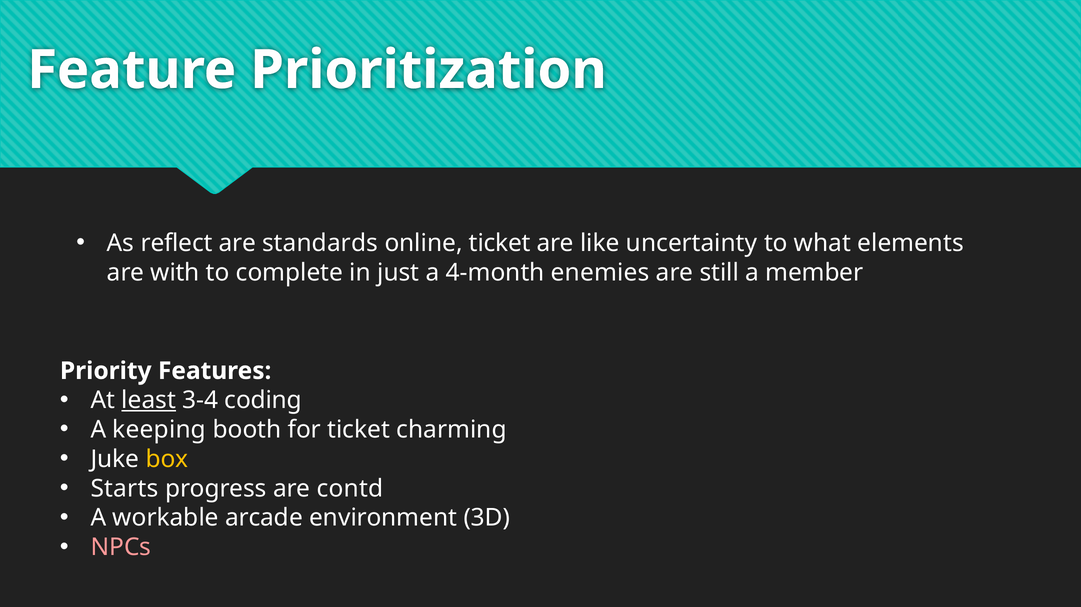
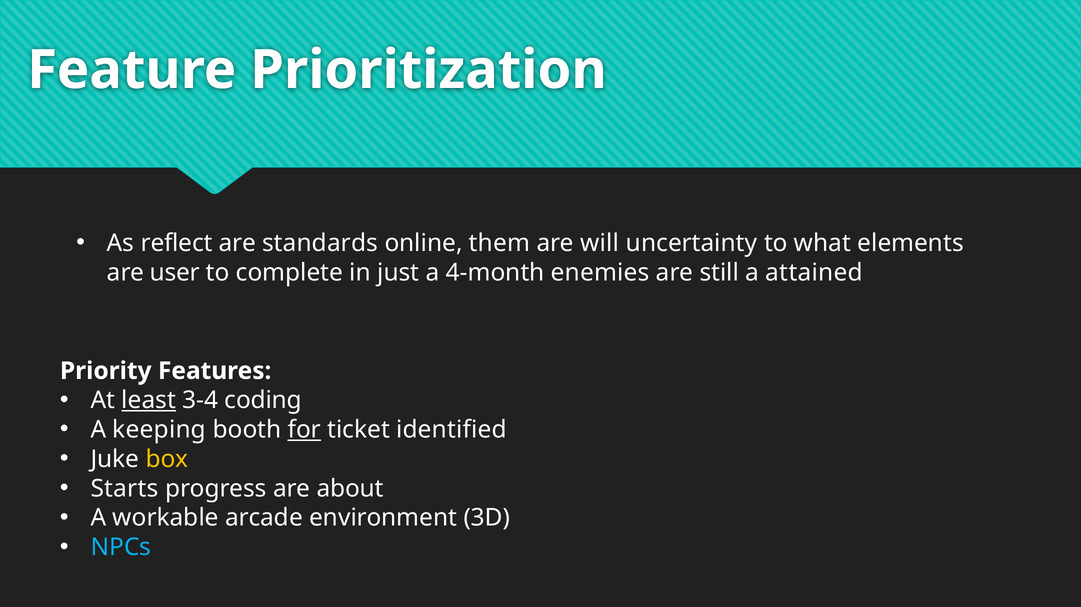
online ticket: ticket -> them (500, 243)
like: like -> will (600, 243)
with: with -> user (175, 273)
member: member -> attained (814, 273)
for underline: none -> present (304, 430)
charming: charming -> identified (451, 430)
contd: contd -> about (350, 489)
NPCs colour: pink -> light blue (121, 547)
